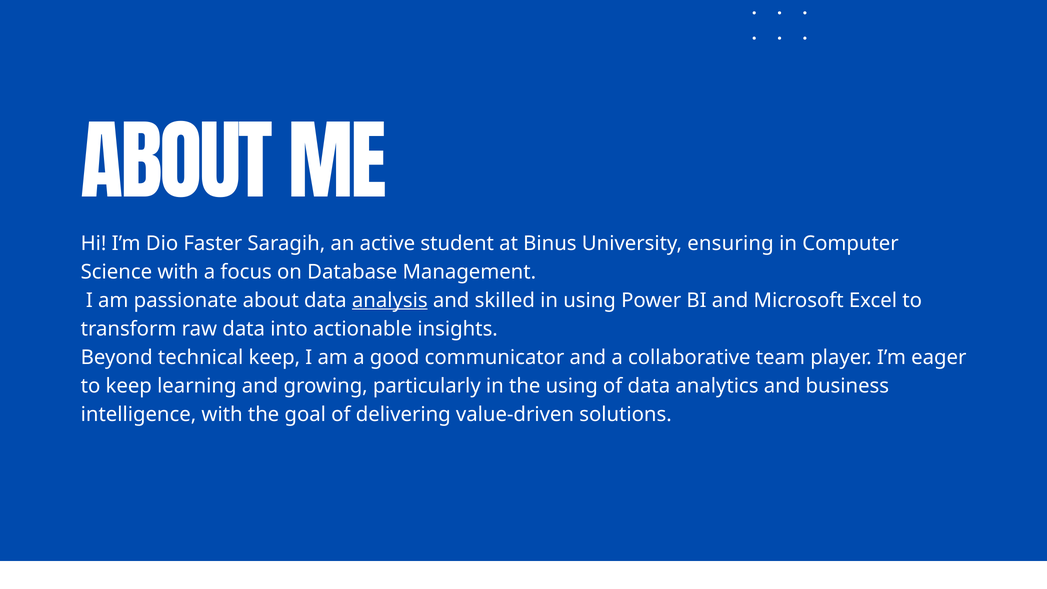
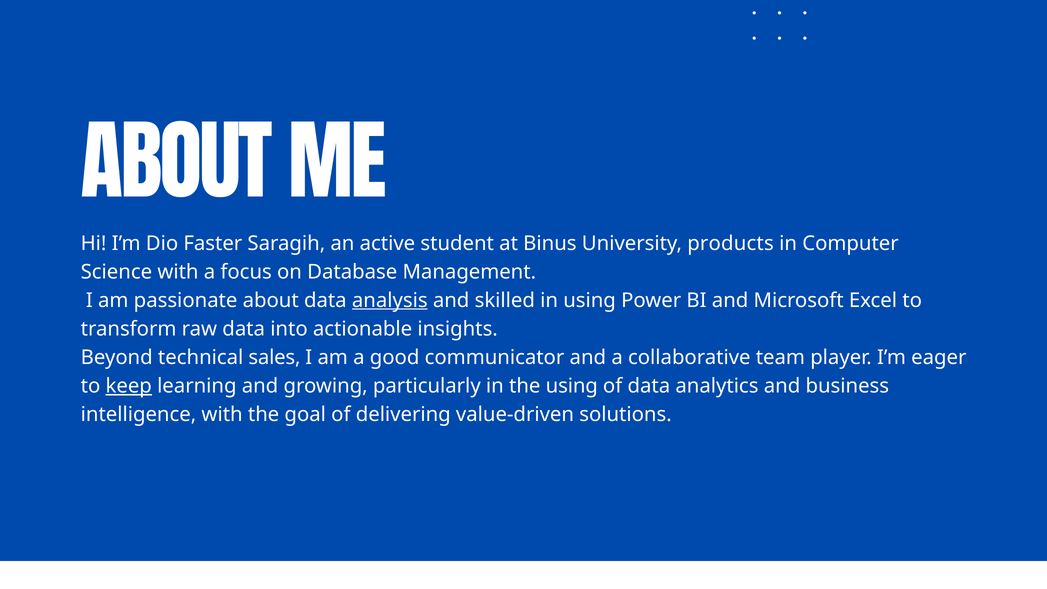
ensuring: ensuring -> products (731, 243)
technical keep: keep -> sales (274, 357)
keep underline: none -> present (129, 386)
